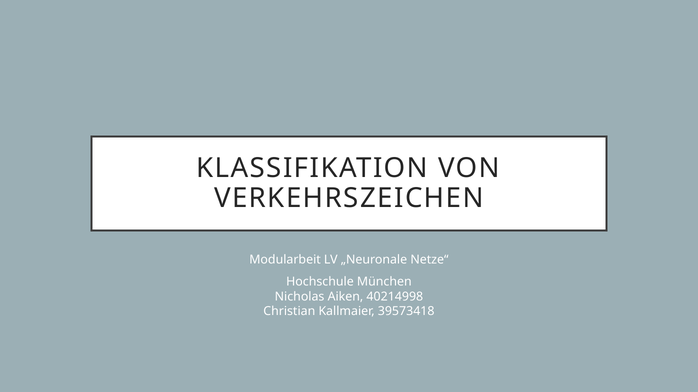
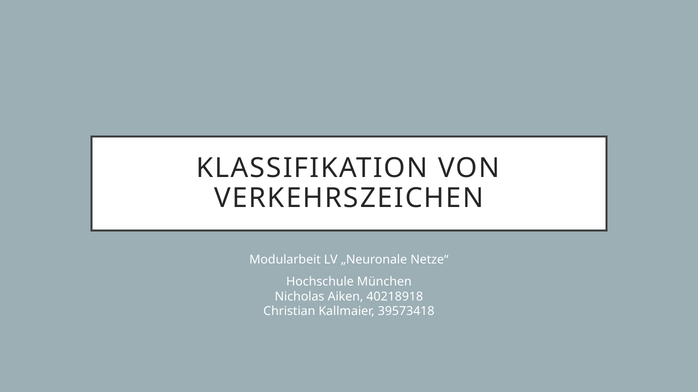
40214998: 40214998 -> 40218918 (395, 297)
